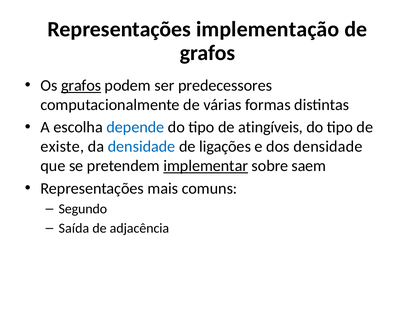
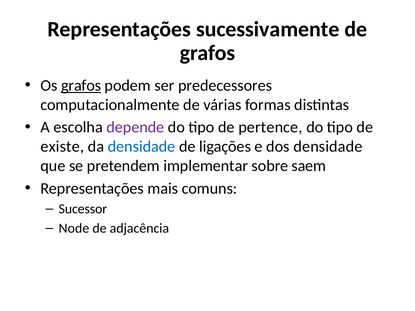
implementação: implementação -> sucessivamente (268, 29)
depende colour: blue -> purple (135, 127)
atingíveis: atingíveis -> pertence (270, 127)
implementar underline: present -> none (206, 166)
Segundo: Segundo -> Sucessor (83, 209)
Saída: Saída -> Node (74, 229)
